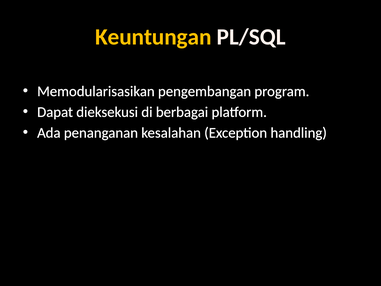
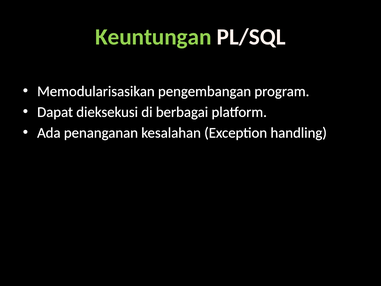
Keuntungan colour: yellow -> light green (153, 37)
